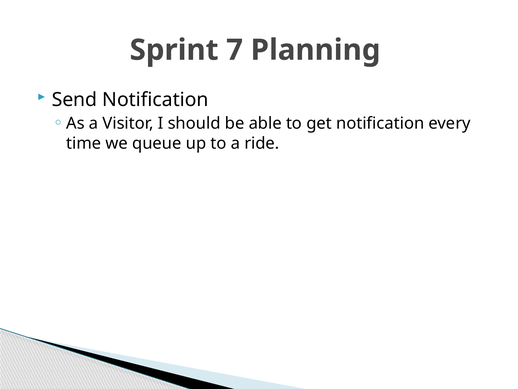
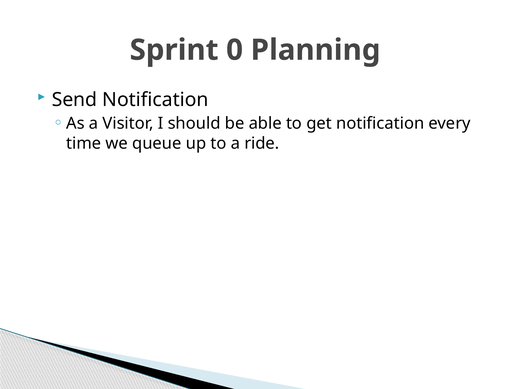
7: 7 -> 0 (235, 50)
